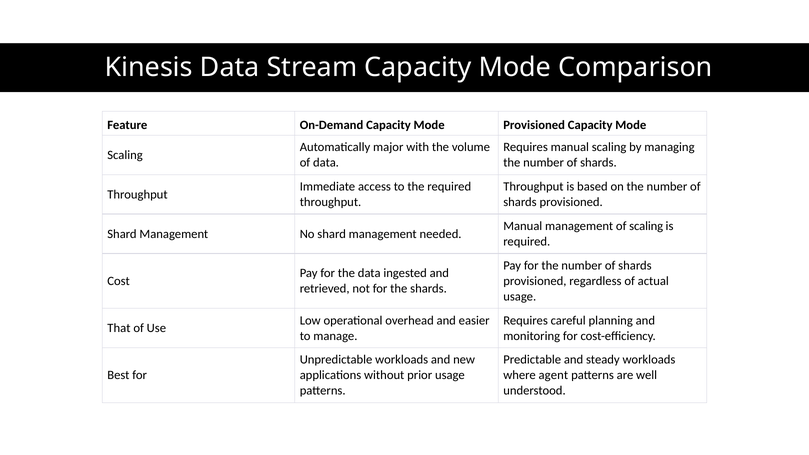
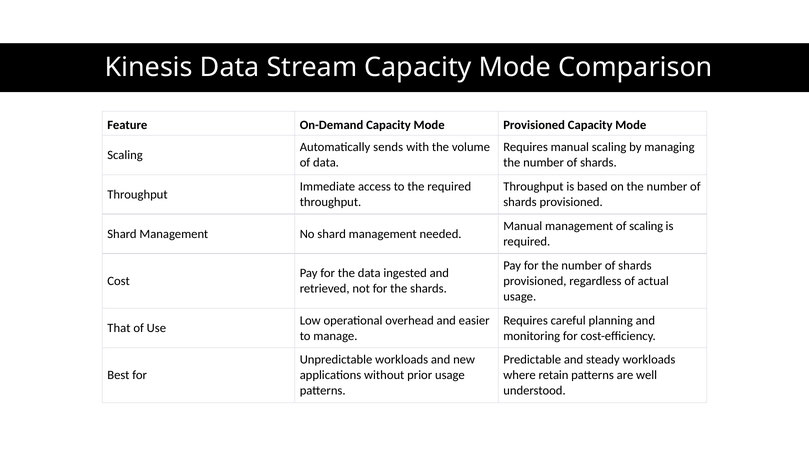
major: major -> sends (388, 147)
agent: agent -> retain (553, 375)
